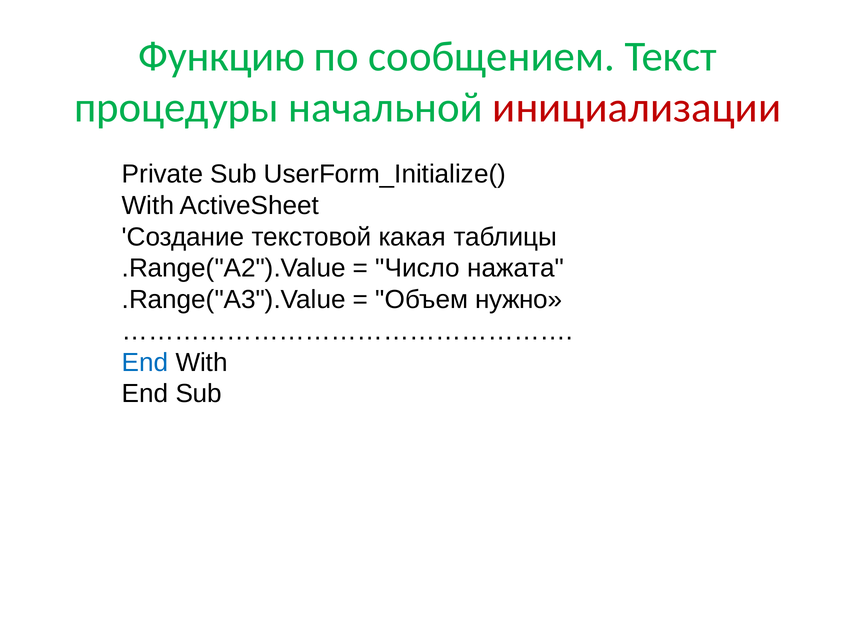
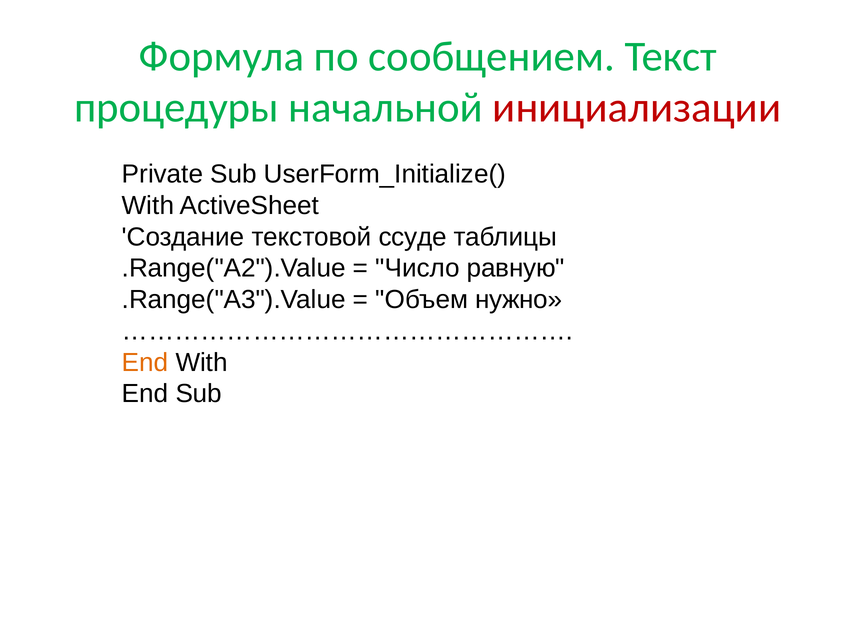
Функцию: Функцию -> Формула (221, 57)
какая: какая -> ссуде (413, 237)
нажата: нажата -> равную (516, 268)
End colour: blue -> orange (145, 362)
